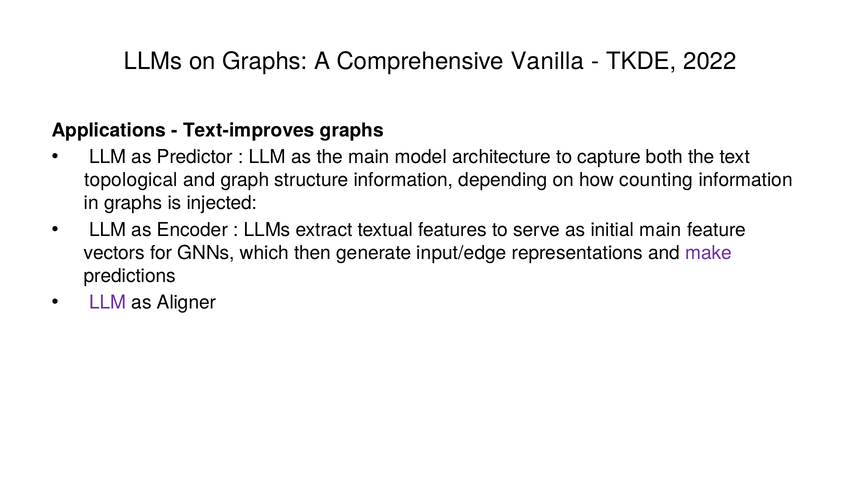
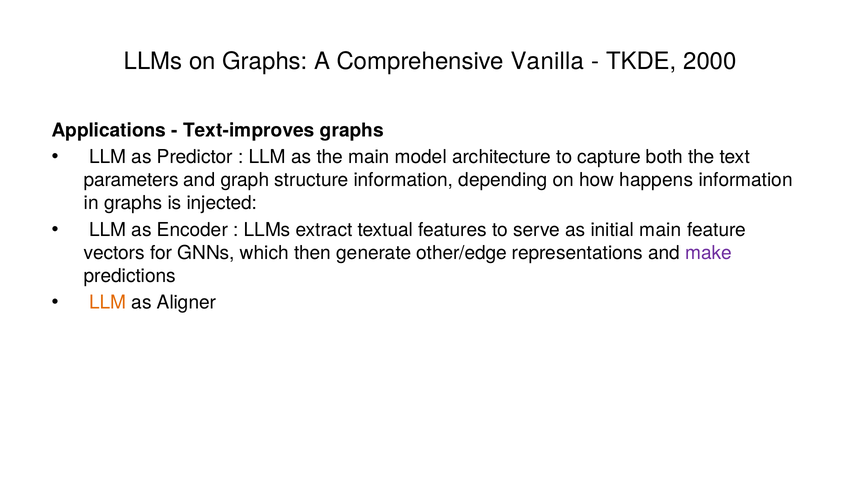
2022: 2022 -> 2000 (710, 61)
topological: topological -> parameters (131, 180)
counting: counting -> happens (656, 180)
input/edge: input/edge -> other/edge (462, 253)
LLM colour: purple -> orange (108, 302)
